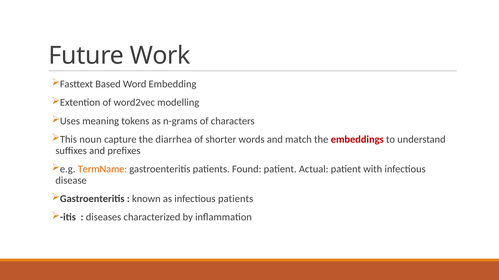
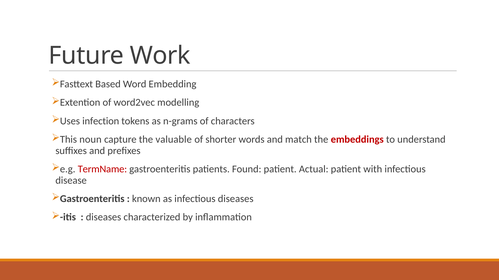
meaning: meaning -> infection (101, 121)
diarrhea: diarrhea -> valuable (174, 140)
TermName colour: orange -> red (102, 169)
infectious patients: patients -> diseases (236, 199)
